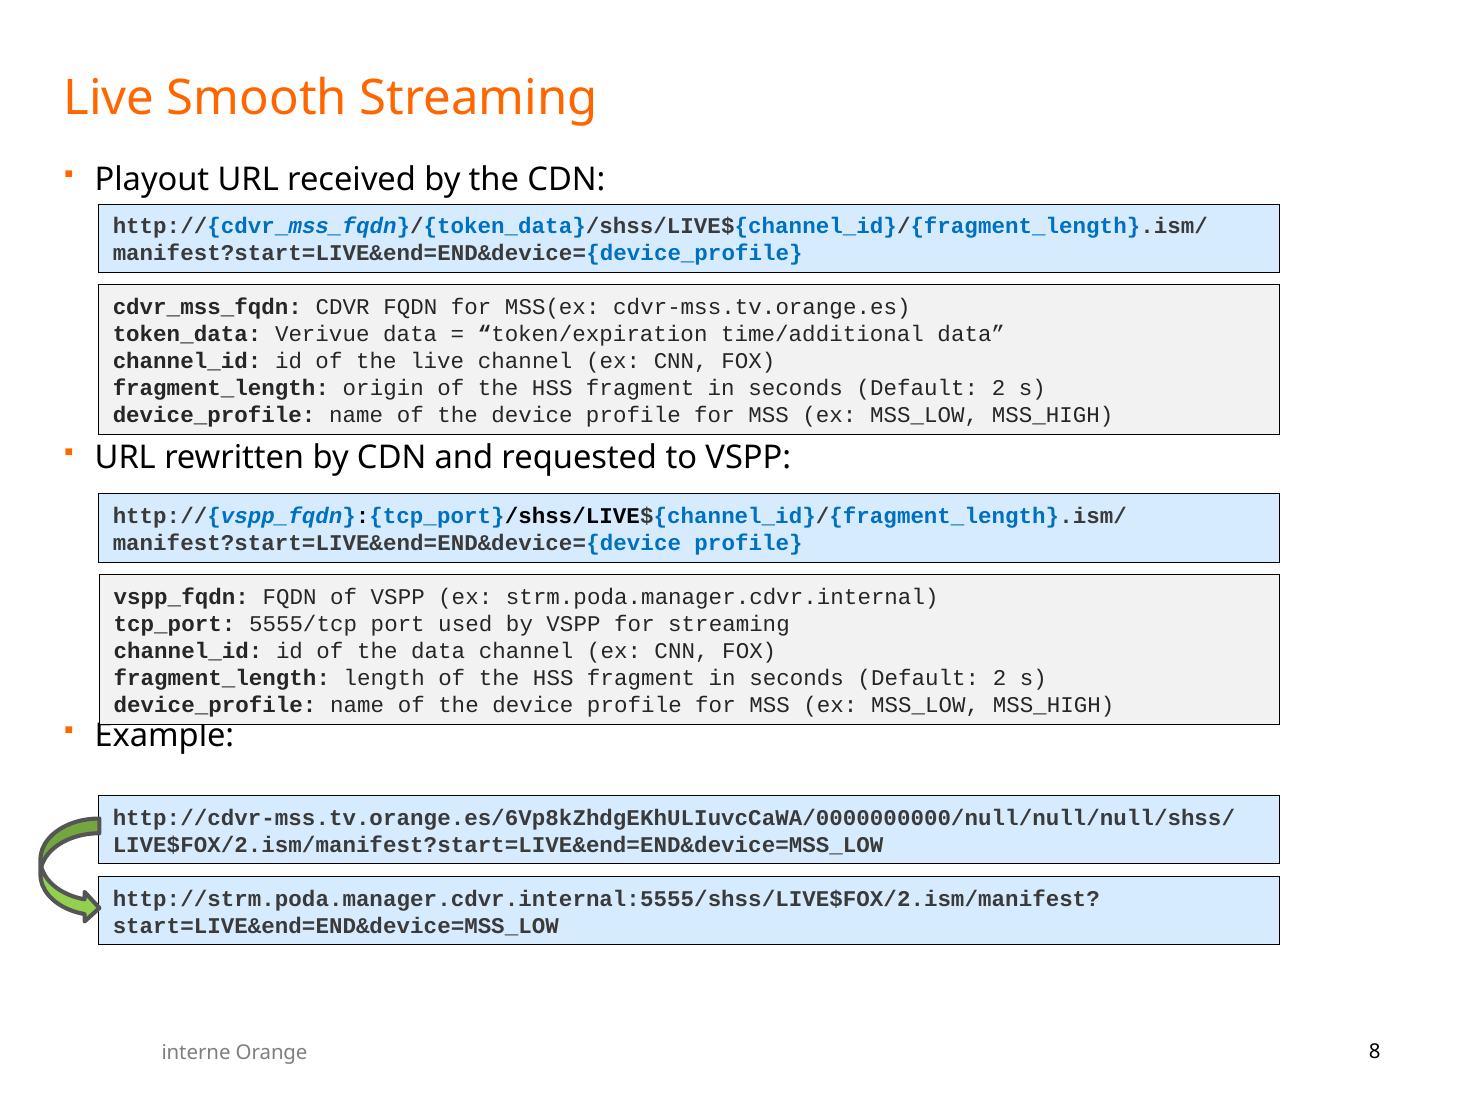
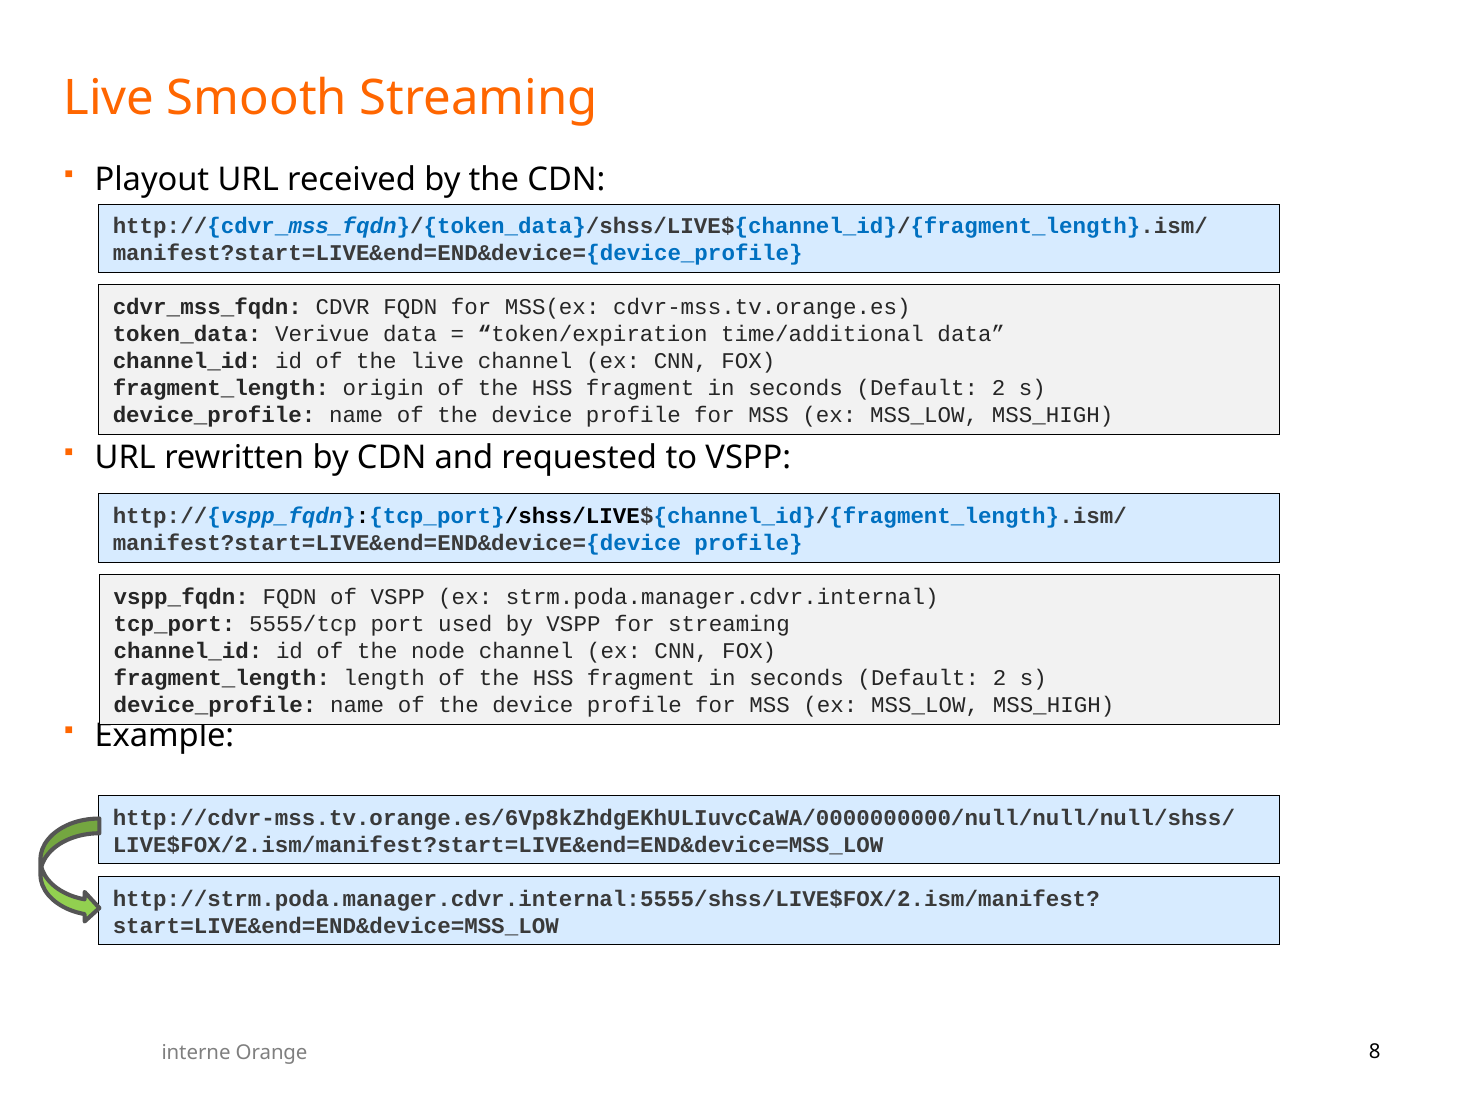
the data: data -> node (438, 651)
